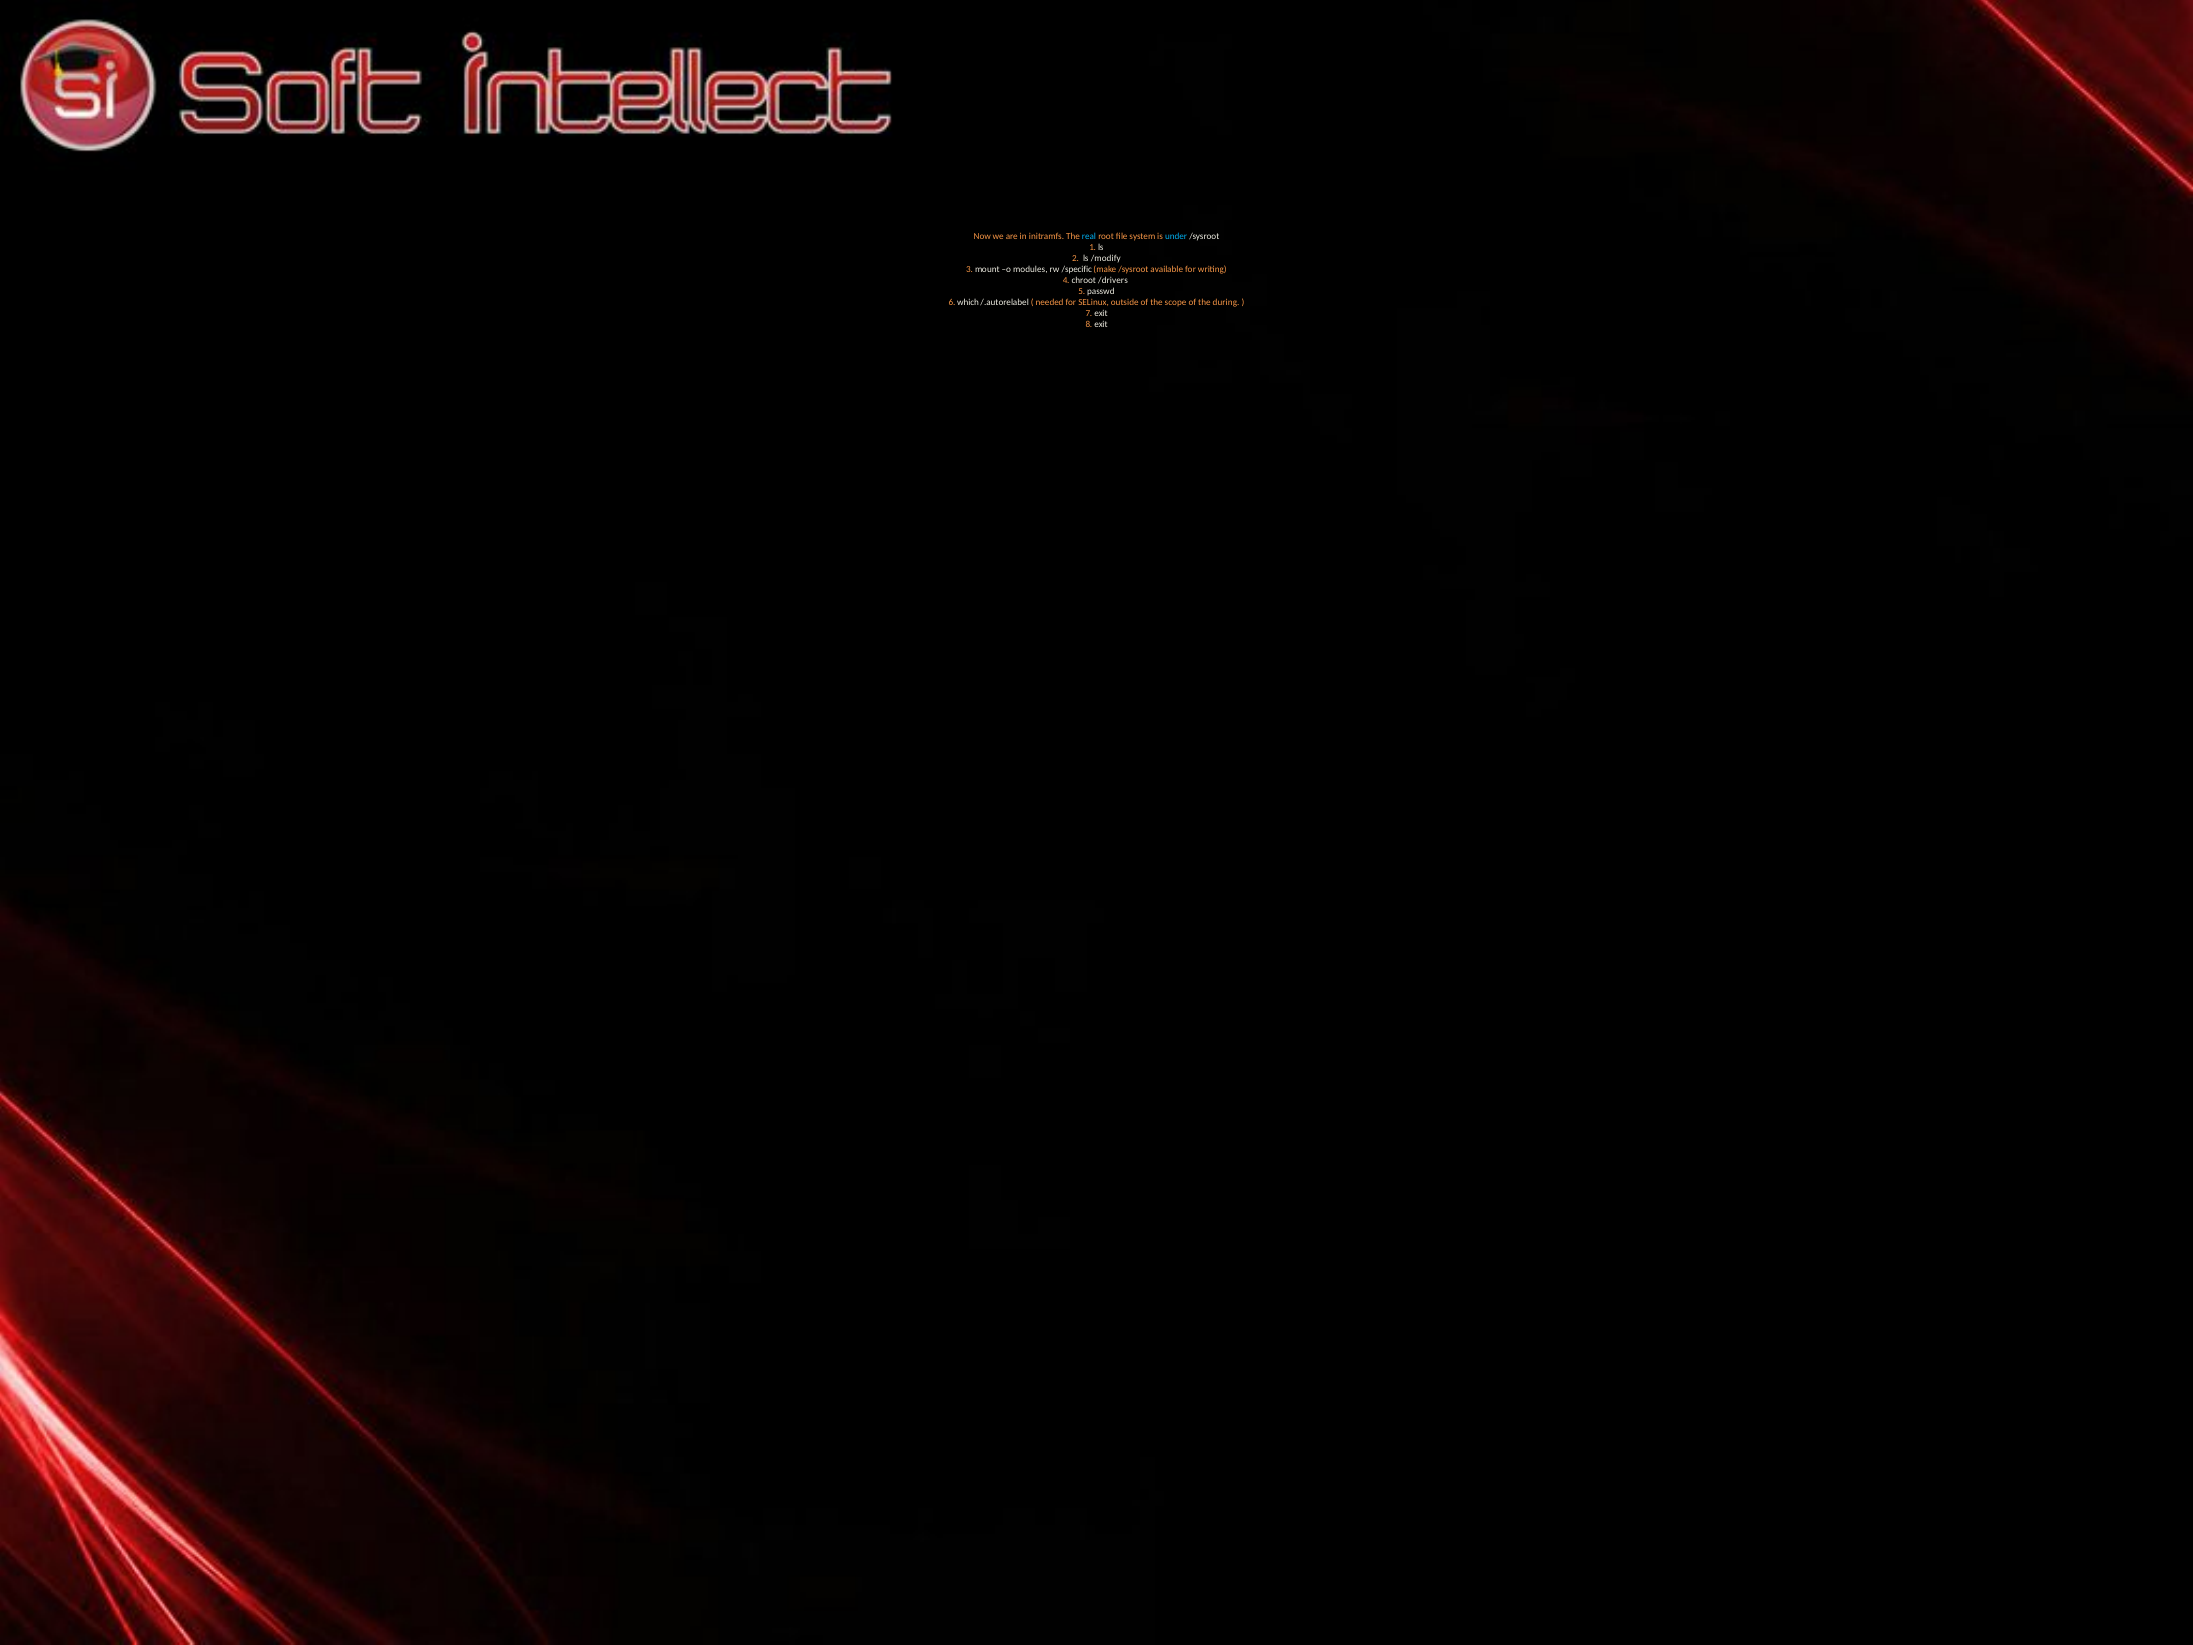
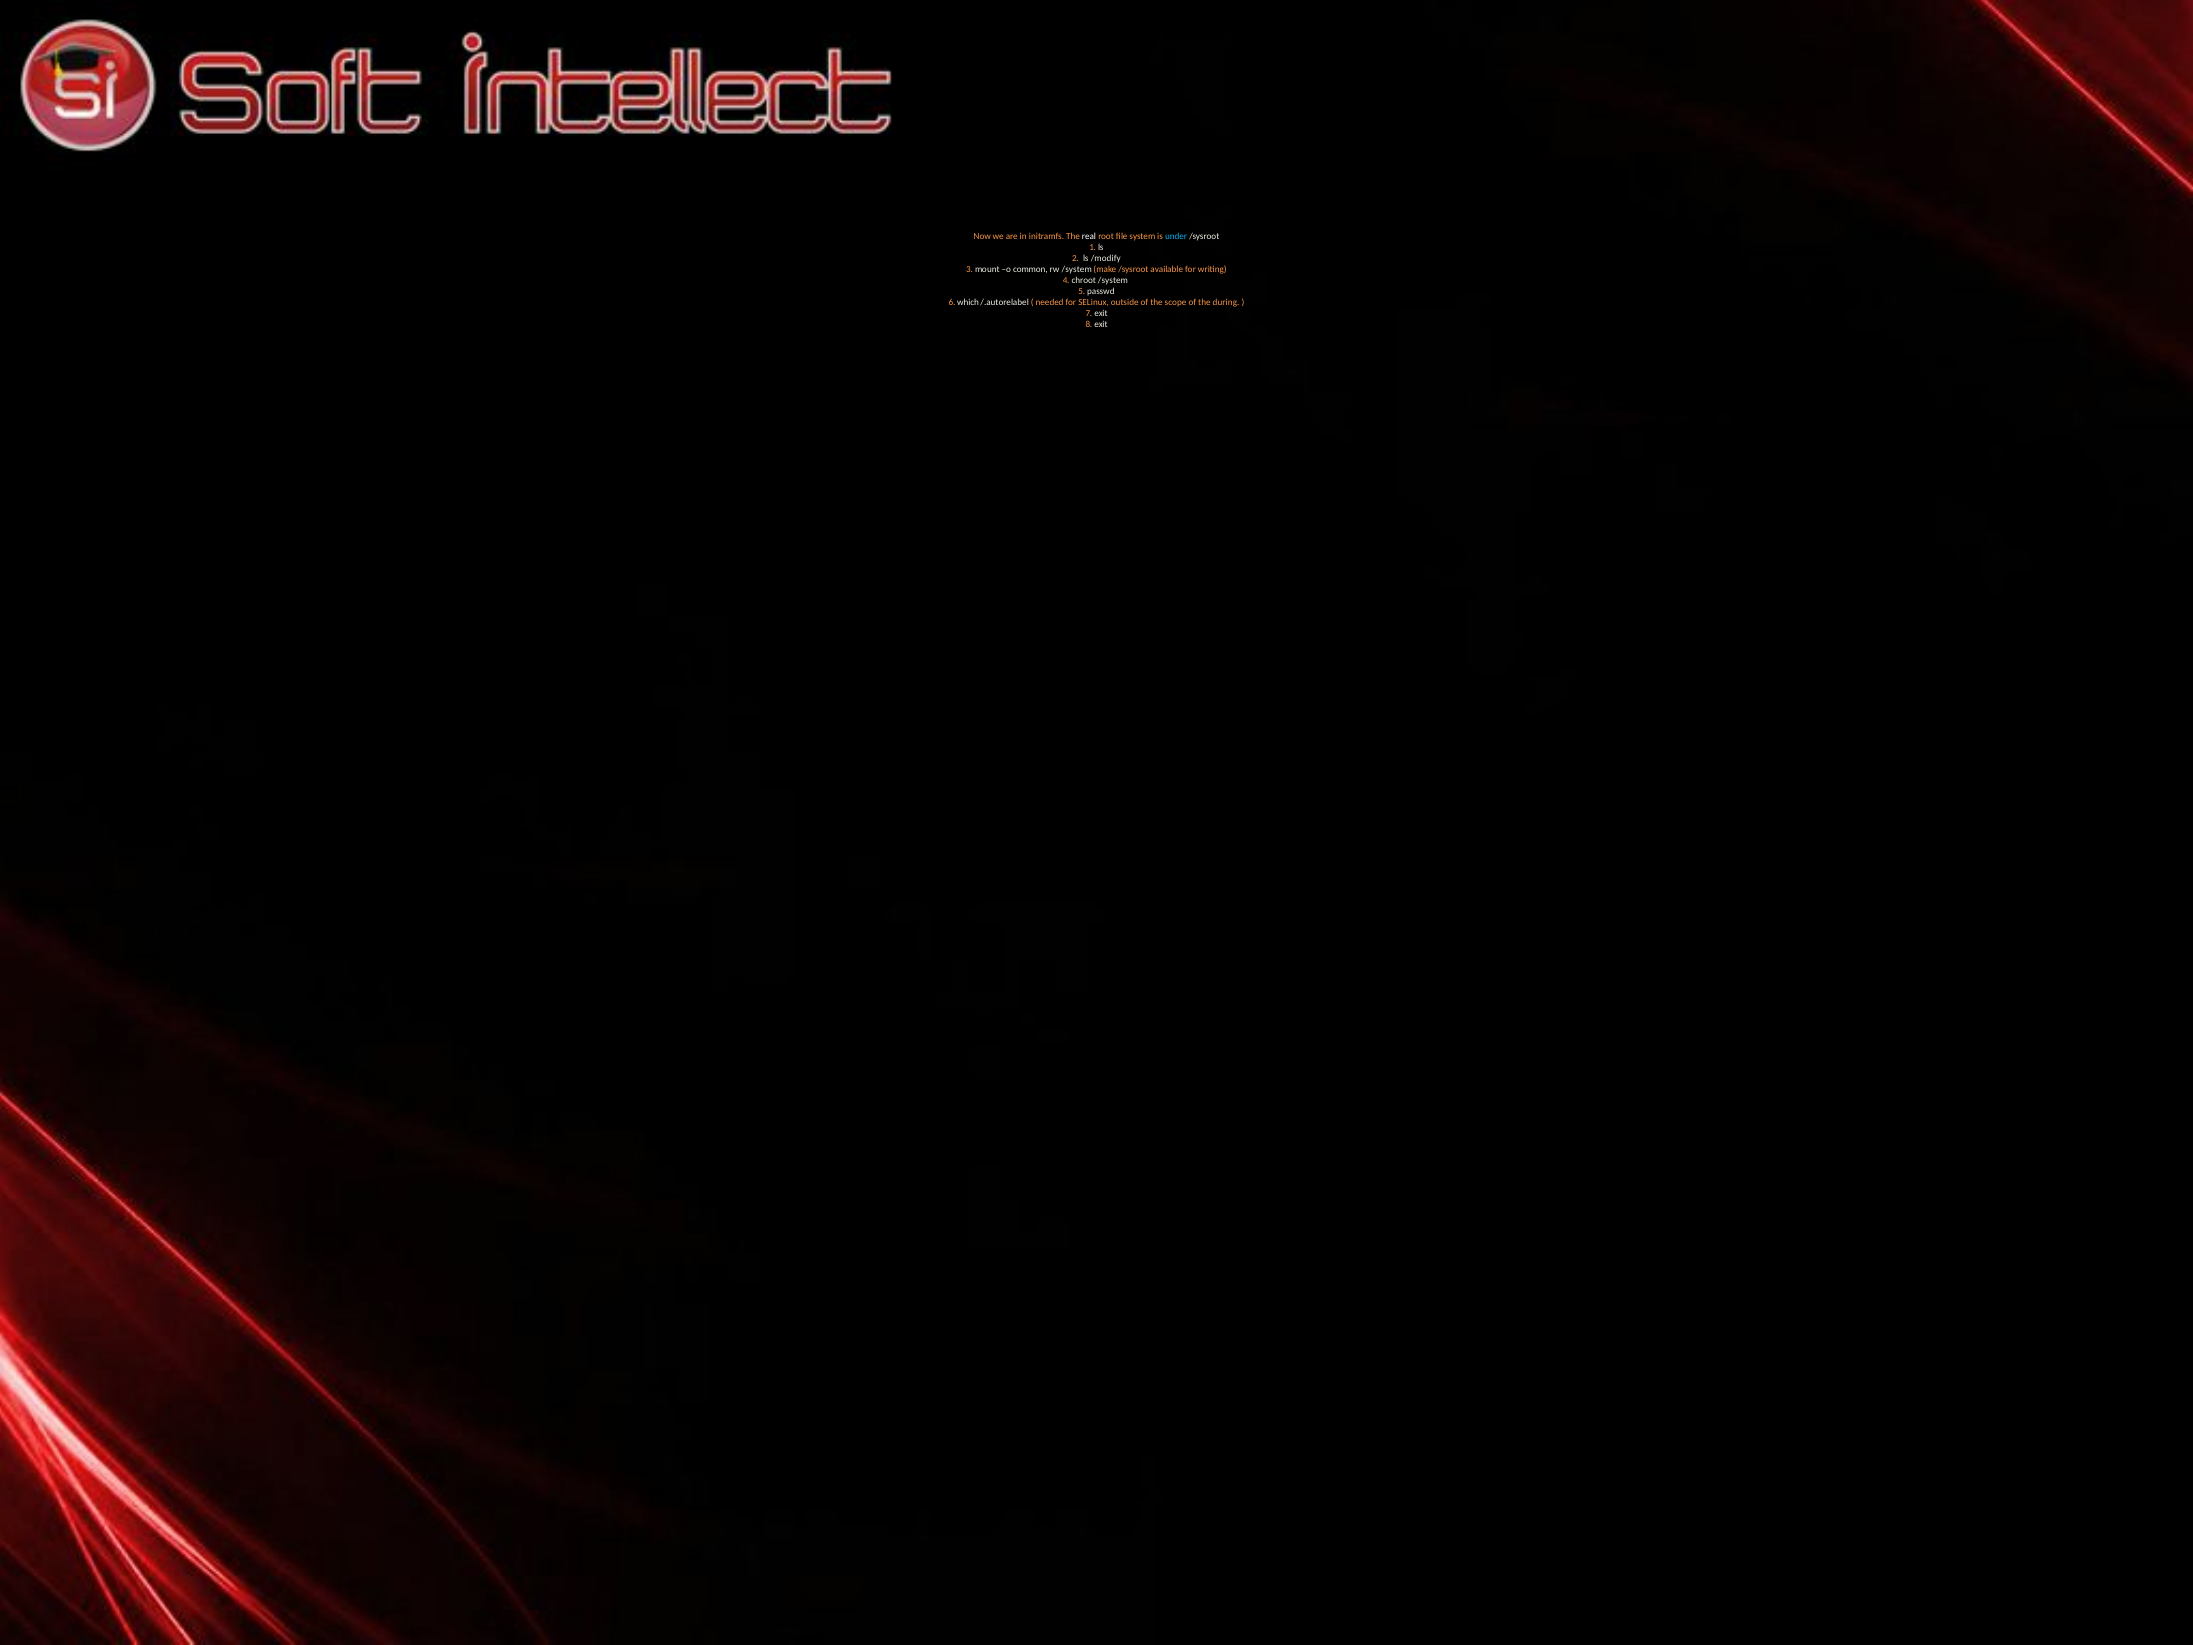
real colour: light blue -> white (1089, 236)
modules: modules -> common (1030, 269)
rw /specific: /specific -> /system (1077, 269)
chroot /drivers: /drivers -> /system (1113, 280)
